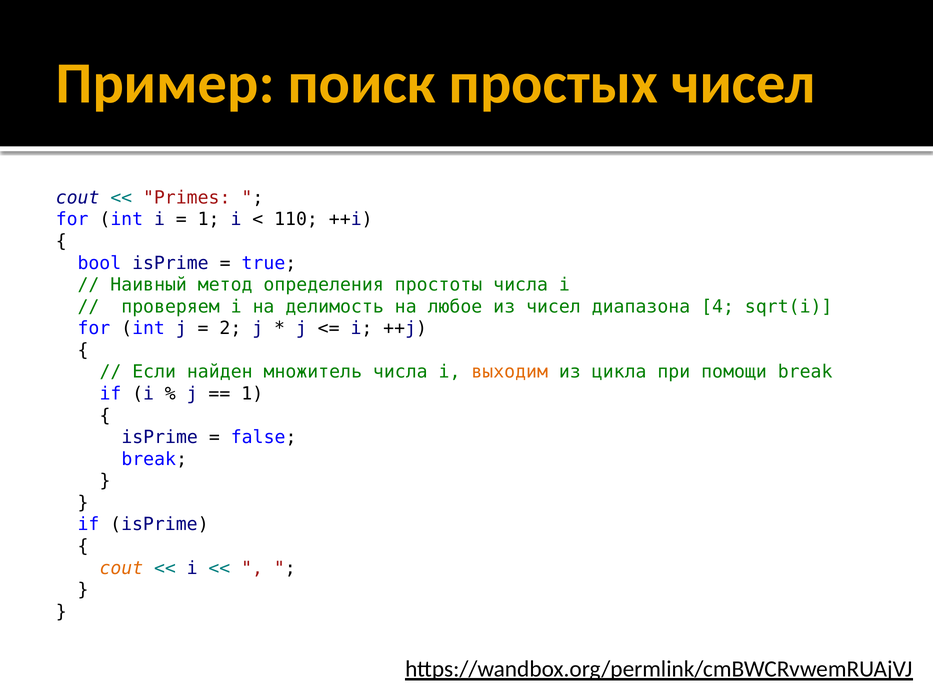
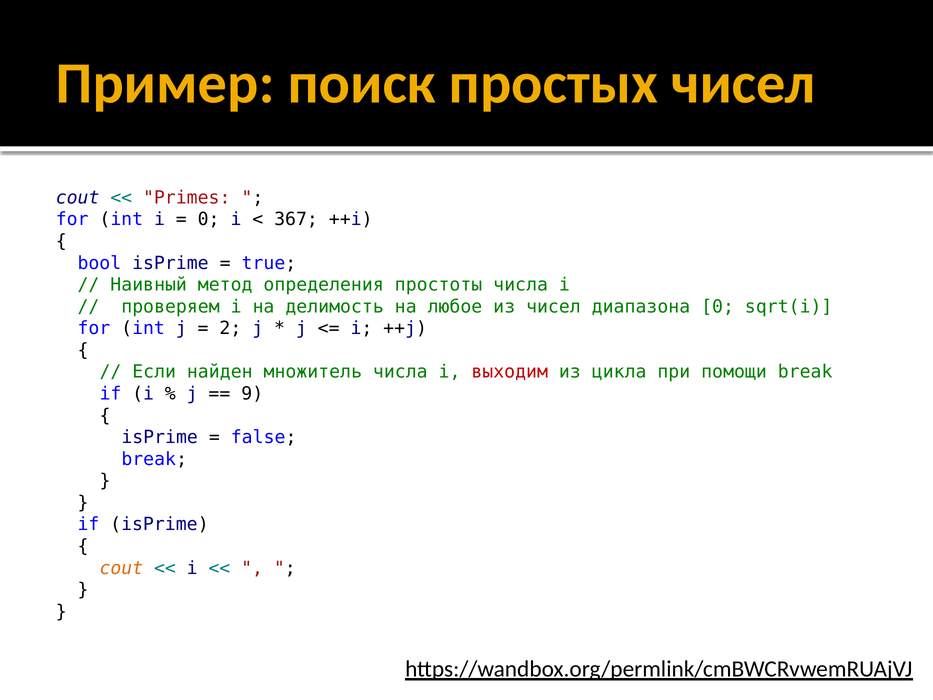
1: 1 -> 0 (209, 219)
110: 110 -> 367 (296, 219)
диапазона 4: 4 -> 0 (718, 306)
выходим colour: orange -> red (510, 372)
1: 1 -> 9 (252, 394)
